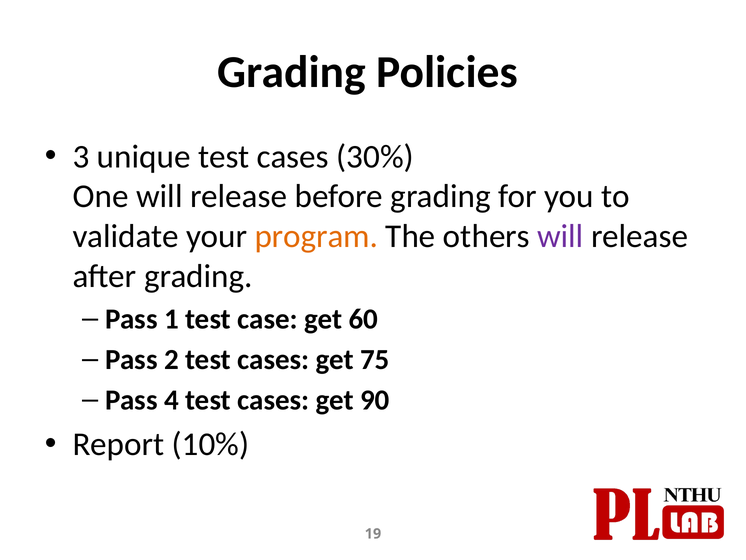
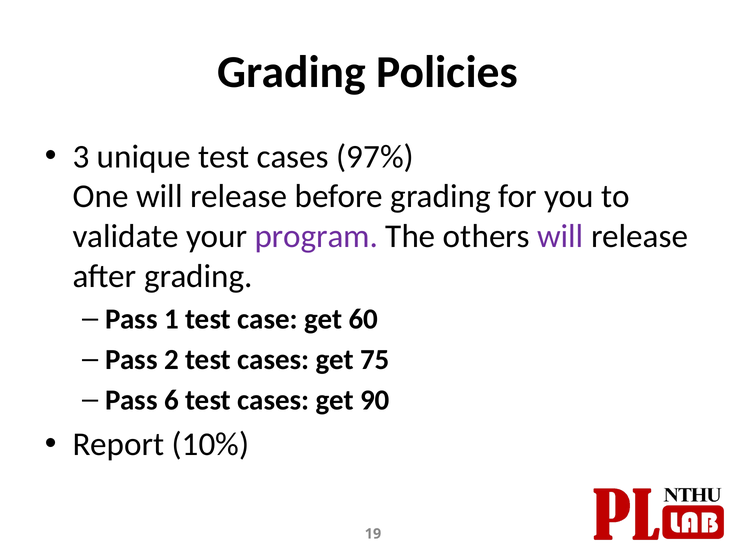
30%: 30% -> 97% (375, 157)
program colour: orange -> purple (316, 236)
4: 4 -> 6 (171, 400)
